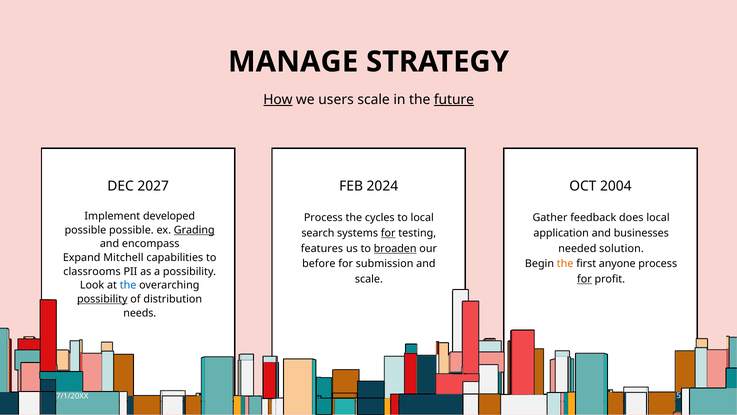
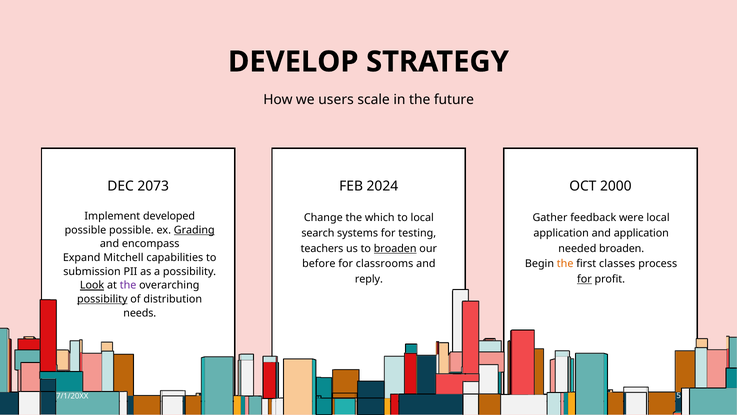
MANAGE: MANAGE -> DEVELOP (293, 62)
How underline: present -> none (278, 99)
future underline: present -> none (454, 99)
2027: 2027 -> 2073 (153, 186)
2004: 2004 -> 2000 (616, 186)
Process: Process -> Change (323, 217)
cycles: cycles -> which (380, 217)
does: does -> were (631, 217)
for underline: present -> none (388, 233)
and businesses: businesses -> application (641, 233)
features: features -> teachers (322, 248)
needed solution: solution -> broaden (622, 248)
submission: submission -> classrooms (385, 264)
anyone: anyone -> classes (617, 264)
classrooms: classrooms -> submission (92, 271)
scale: scale -> reply (369, 279)
Look underline: none -> present (92, 285)
the colour: blue -> purple (128, 285)
